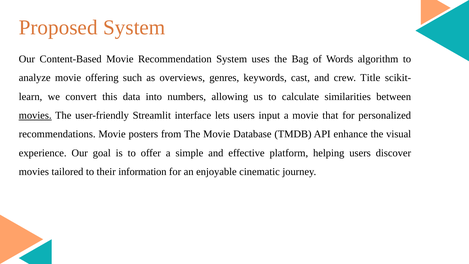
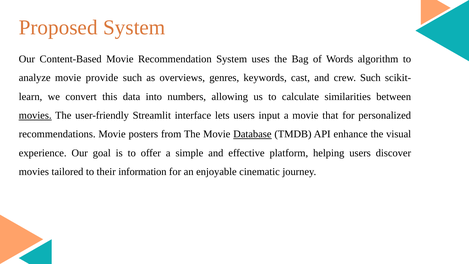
offering: offering -> provide (102, 78)
crew Title: Title -> Such (370, 78)
Database underline: none -> present (252, 134)
